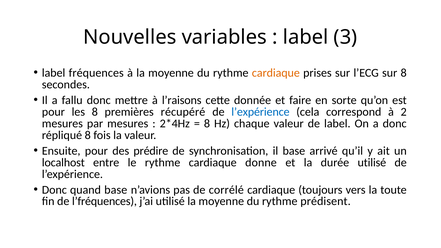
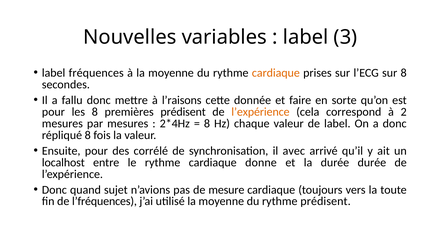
premières récupéré: récupéré -> prédisent (183, 112)
l’expérience colour: blue -> orange (260, 112)
prédire: prédire -> corrélé (151, 151)
il base: base -> avec (294, 151)
durée utilisé: utilisé -> durée (372, 163)
quand base: base -> sujet (116, 190)
corrélé: corrélé -> mesure (226, 190)
